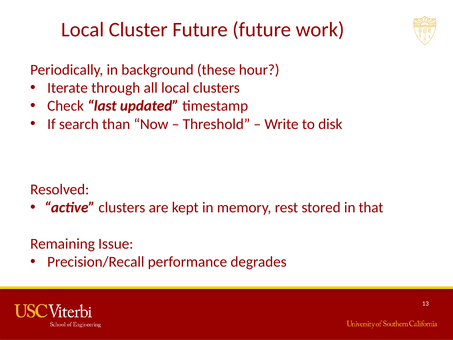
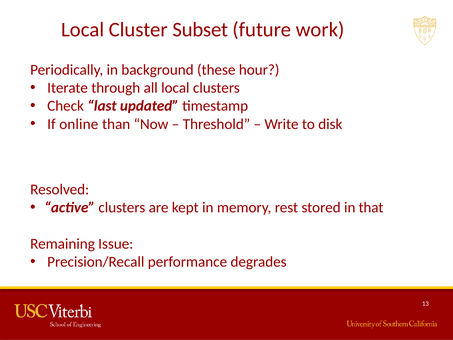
Cluster Future: Future -> Subset (200, 30)
search: search -> online (79, 124)
